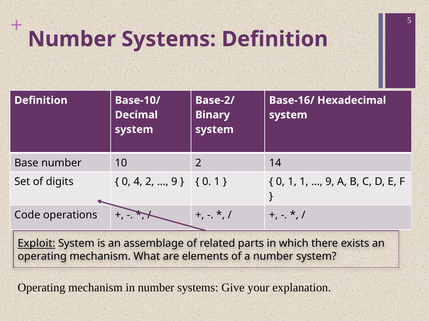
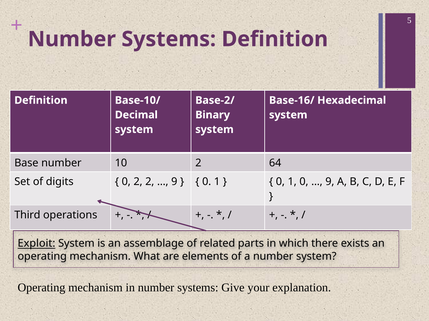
14: 14 -> 64 (275, 163)
0 4: 4 -> 2 (138, 182)
1 1: 1 -> 0 (304, 182)
Code: Code -> Third (27, 216)
